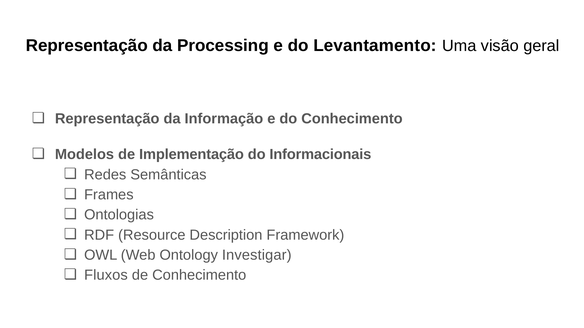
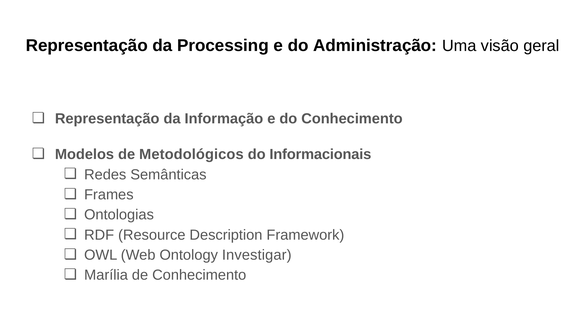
Levantamento: Levantamento -> Administração (375, 46)
Implementação: Implementação -> Metodológicos (191, 155)
Fluxos: Fluxos -> Marília (106, 276)
